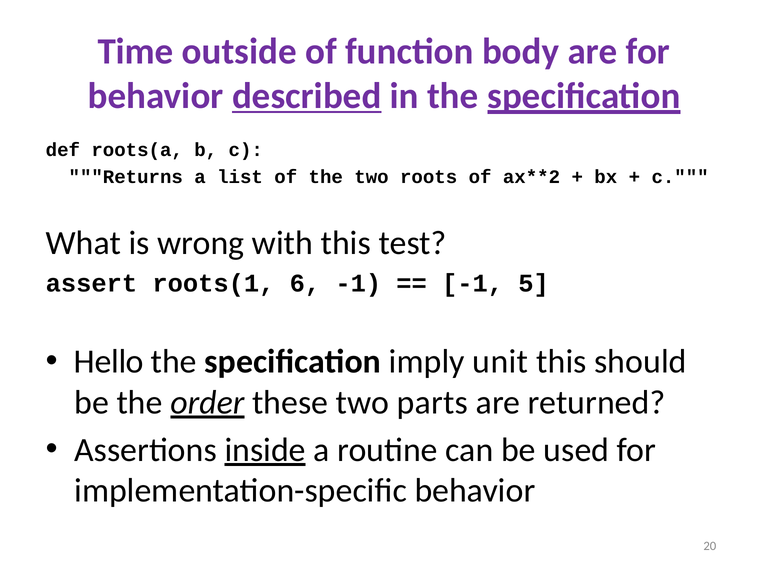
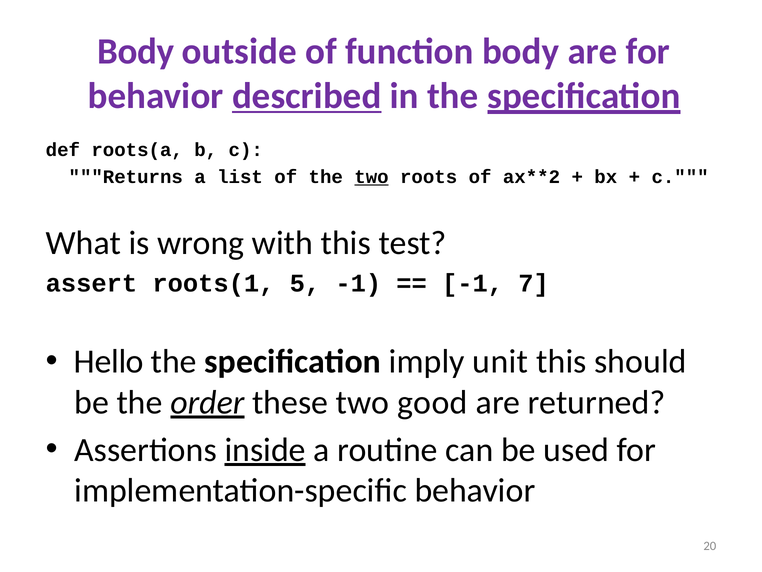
Time: Time -> Body (136, 51)
two underline: none -> present (371, 177)
6: 6 -> 5 (305, 283)
5: 5 -> 7 (534, 283)
parts: parts -> good (432, 402)
